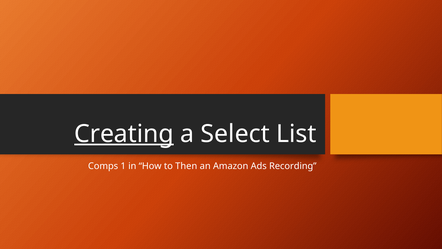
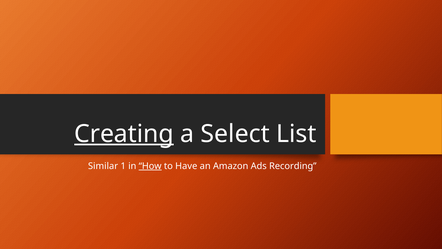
Comps: Comps -> Similar (103, 166)
How underline: none -> present (150, 166)
Then: Then -> Have (186, 166)
